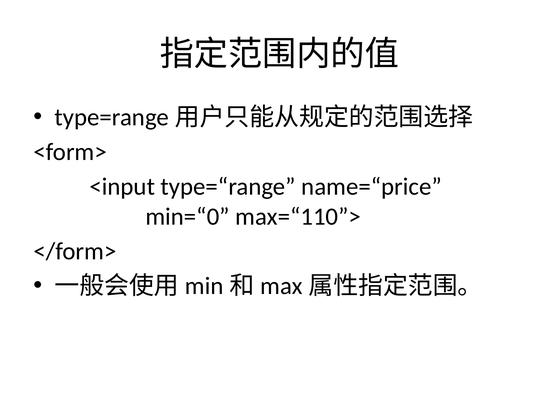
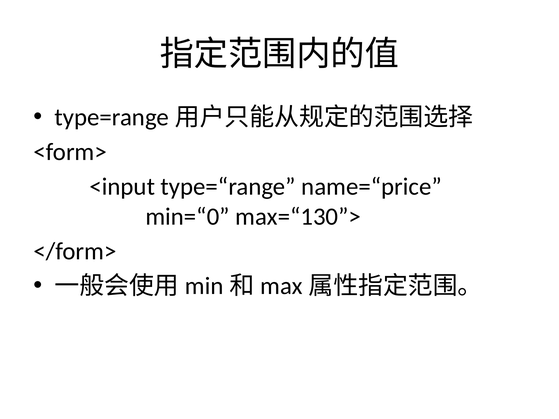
max=“110”>: max=“110”> -> max=“130”> (298, 217)
